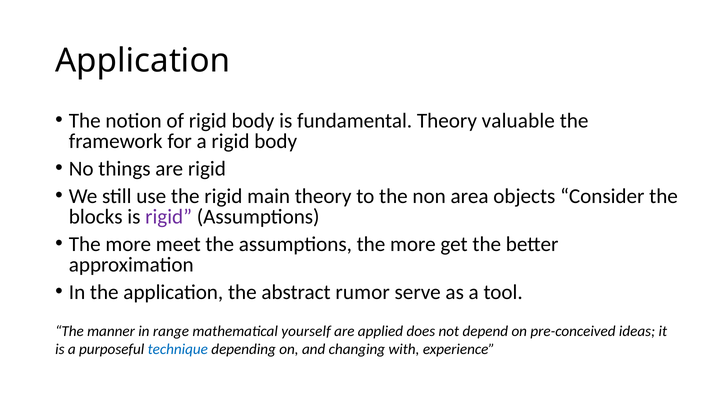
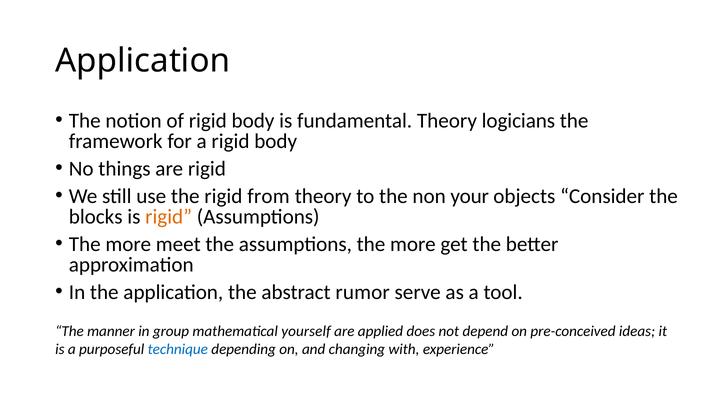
valuable: valuable -> logicians (518, 121)
main: main -> from (268, 196)
area: area -> your (470, 196)
rigid colour: purple -> orange (169, 217)
range: range -> group (171, 331)
